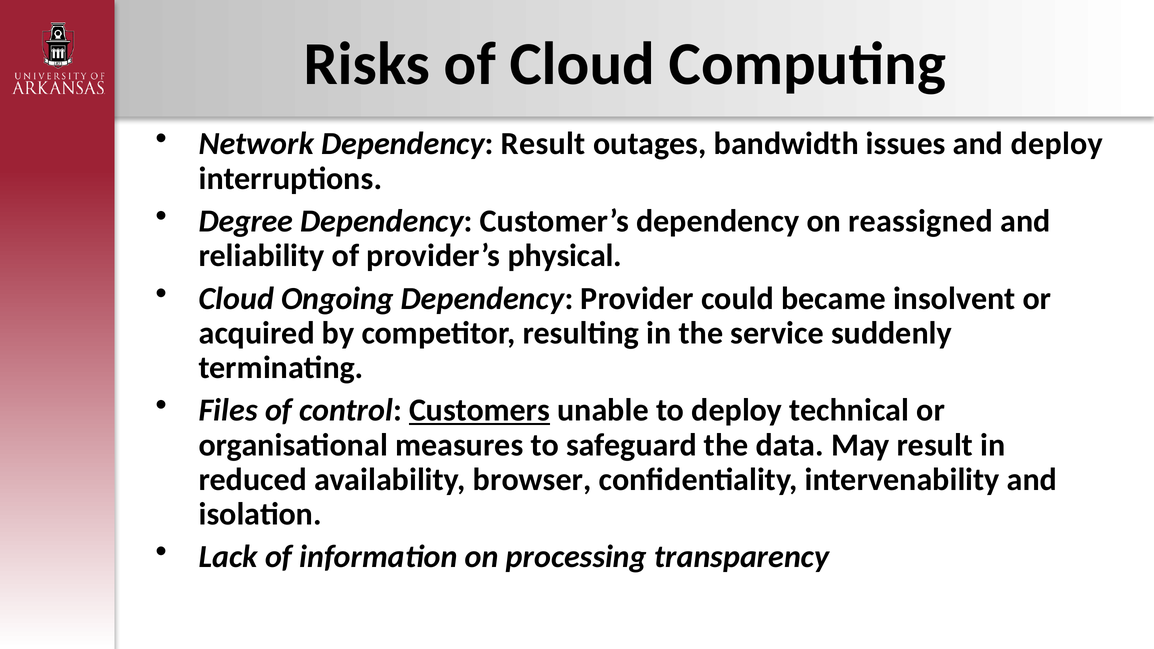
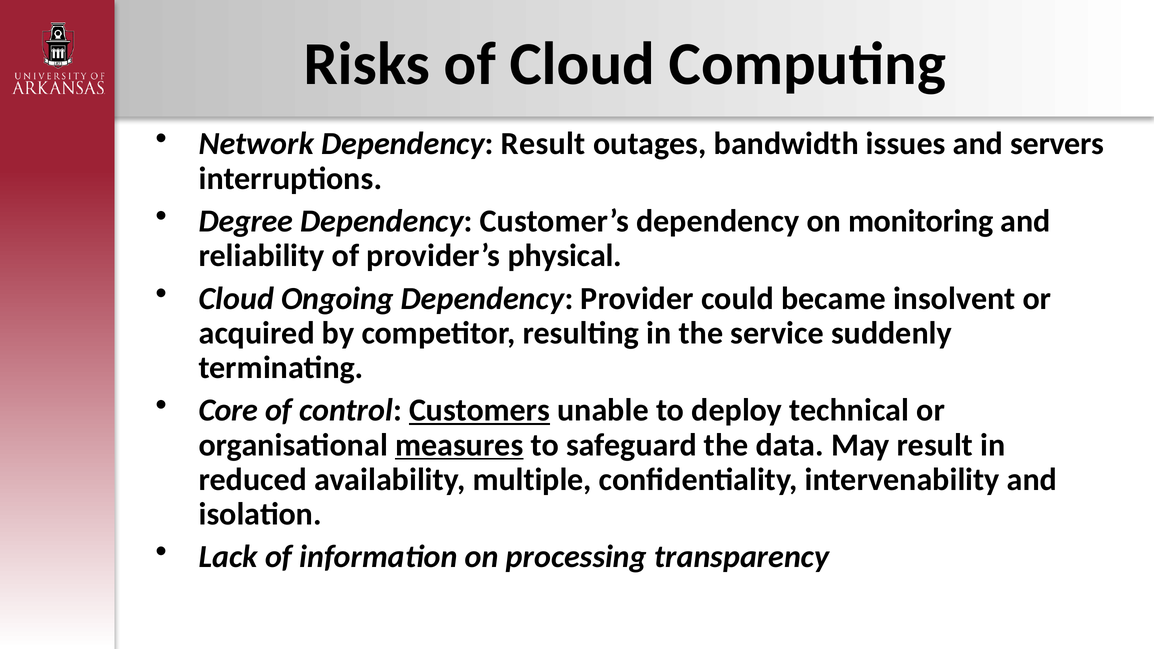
and deploy: deploy -> servers (1057, 144)
reassigned: reassigned -> monitoring (921, 221)
Files: Files -> Core (228, 410)
measures underline: none -> present (459, 445)
browser: browser -> multiple (532, 480)
